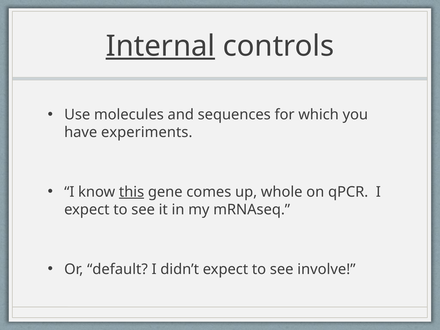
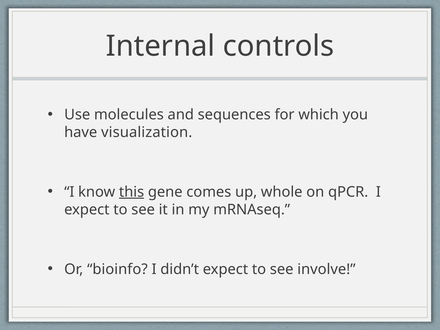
Internal underline: present -> none (160, 46)
experiments: experiments -> visualization (147, 132)
default: default -> bioinfo (117, 269)
